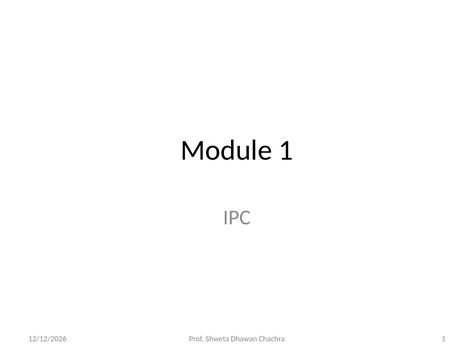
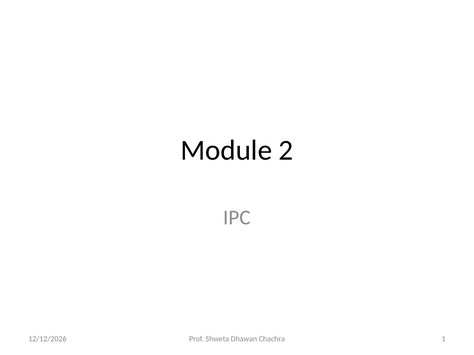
Module 1: 1 -> 2 (286, 151)
